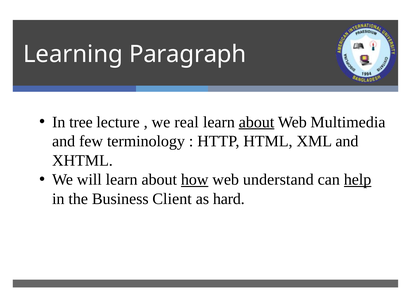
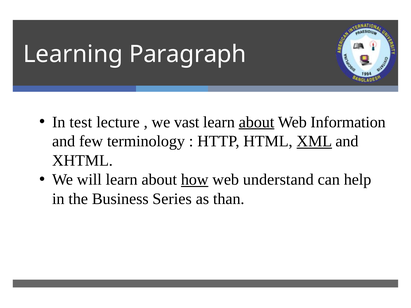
tree: tree -> test (81, 122)
real: real -> vast (187, 122)
Multimedia: Multimedia -> Information (348, 122)
XML underline: none -> present (314, 141)
help underline: present -> none (358, 180)
Client: Client -> Series (172, 199)
hard: hard -> than (229, 199)
